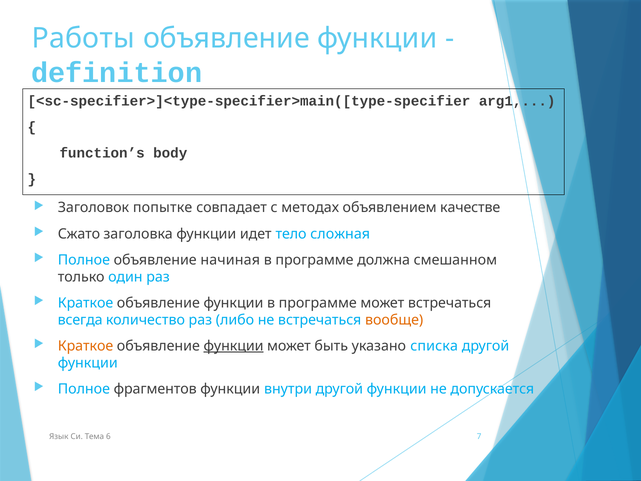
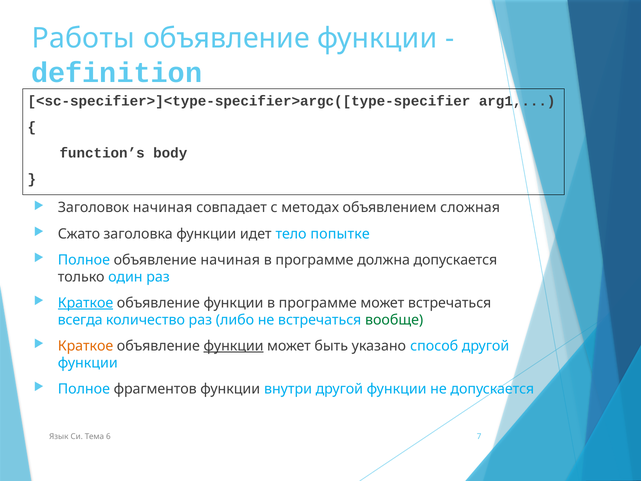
<sc-specifier>]<type-specifier>main([type-specifier: <sc-specifier>]<type-specifier>main([type-specifier -> <sc-specifier>]<type-specifier>argc([type-specifier (249, 101)
Заголовок попытке: попытке -> начиная (163, 208)
качестве: качестве -> сложная (470, 208)
сложная: сложная -> попытке (340, 234)
должна смешанном: смешанном -> допускается (455, 260)
Краткое underline: none -> present (86, 303)
вообще colour: orange -> green (394, 320)
списка: списка -> способ (434, 346)
